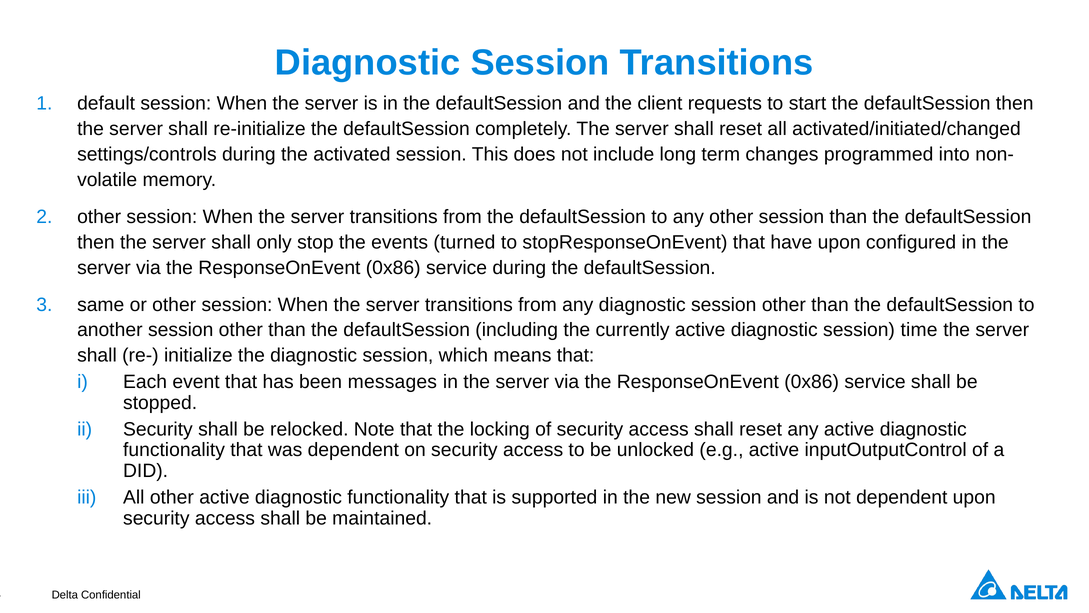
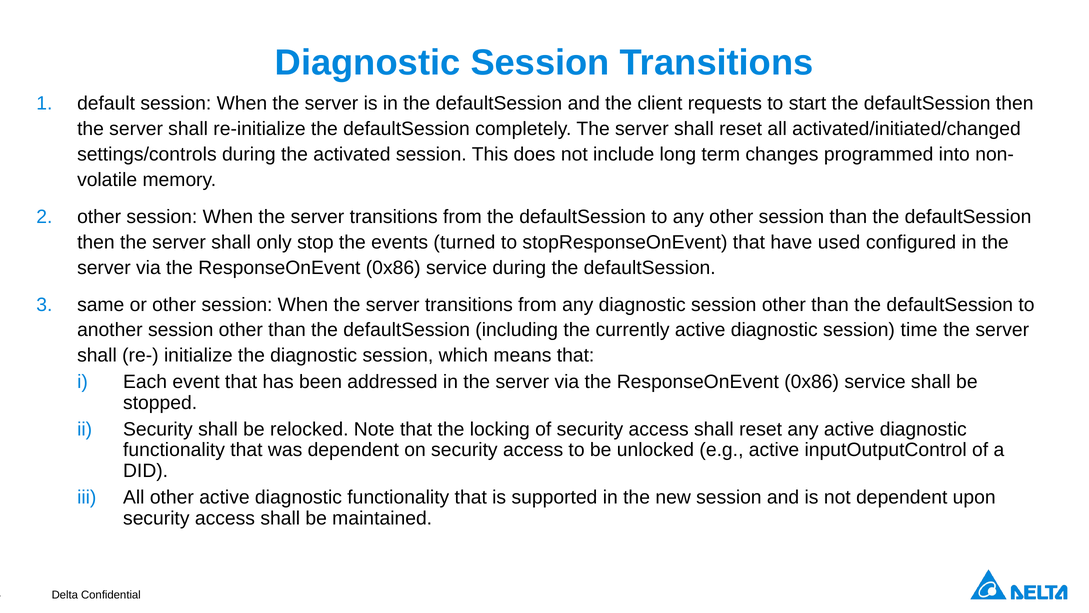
have upon: upon -> used (839, 242)
messages: messages -> addressed (392, 382)
